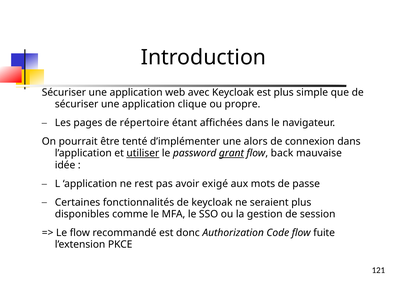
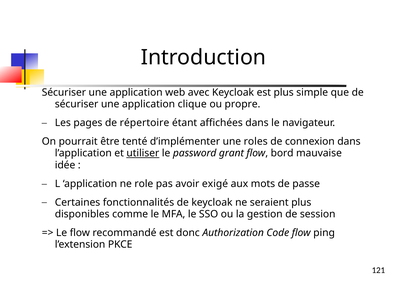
alors: alors -> roles (256, 142)
grant underline: present -> none (231, 153)
back: back -> bord (282, 153)
rest: rest -> role (144, 184)
fuite: fuite -> ping (324, 233)
